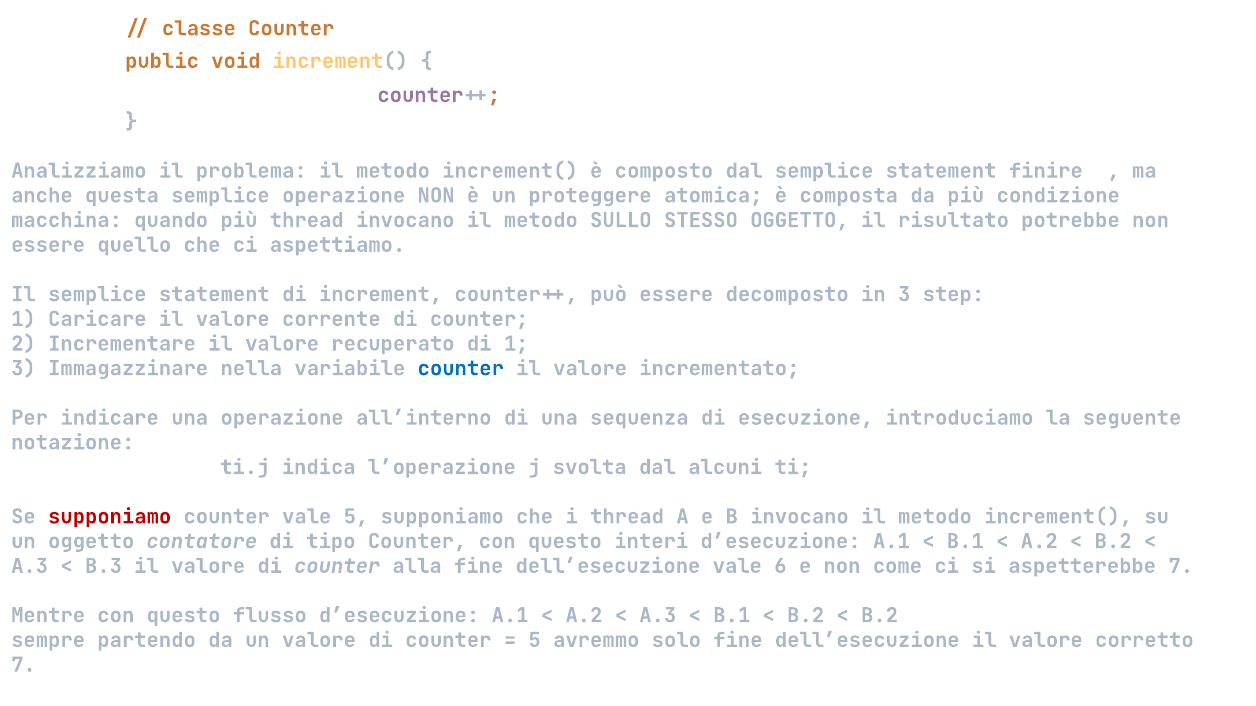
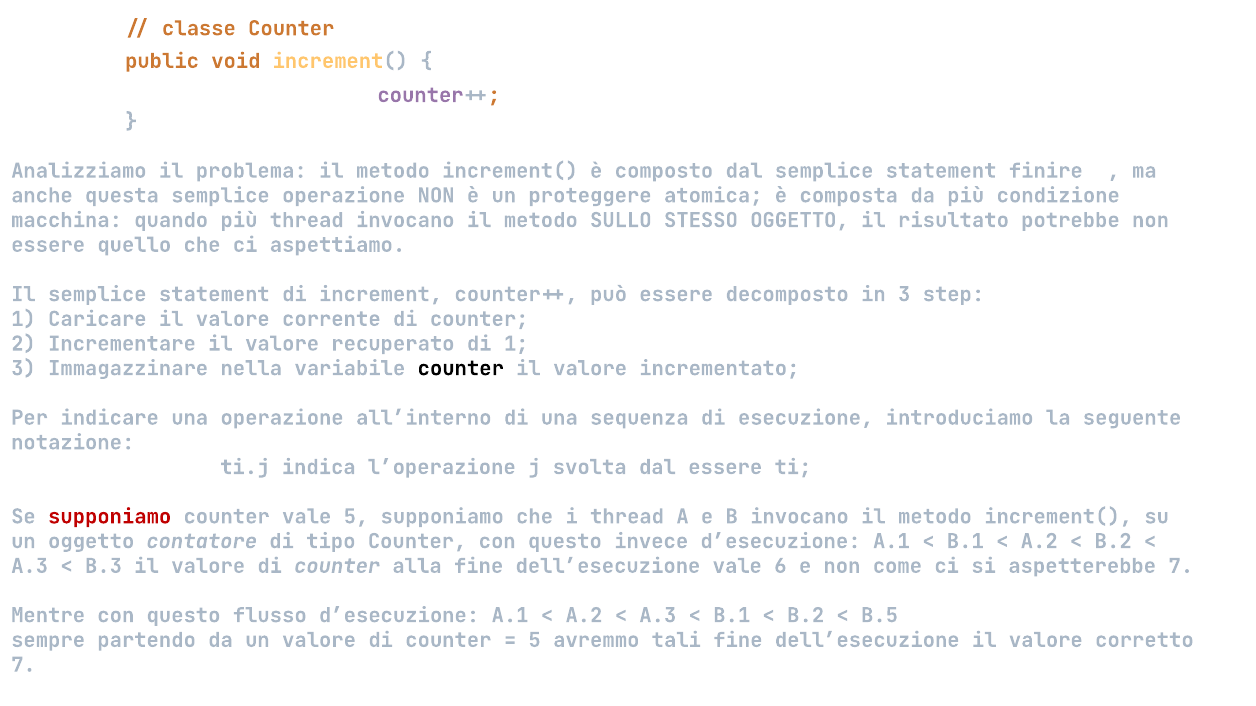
counter colour: blue -> black (461, 369)
dal alcuni: alcuni -> essere (725, 468)
interi: interi -> invece (651, 542)
B.2: B.2 -> B.5 (880, 616)
solo: solo -> tali (676, 641)
